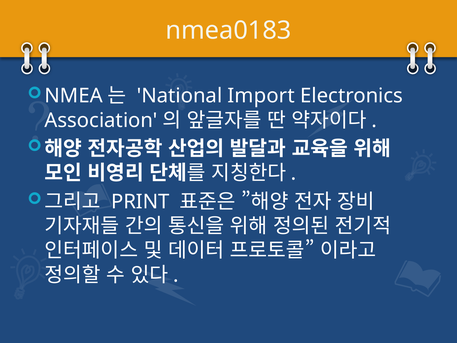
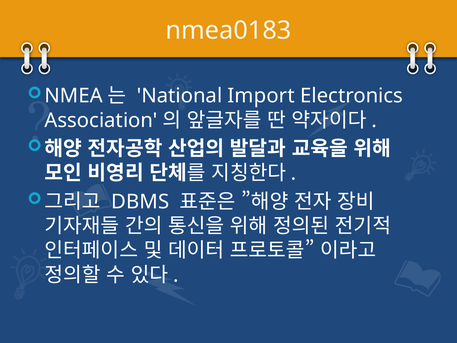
PRINT: PRINT -> DBMS (140, 202)
